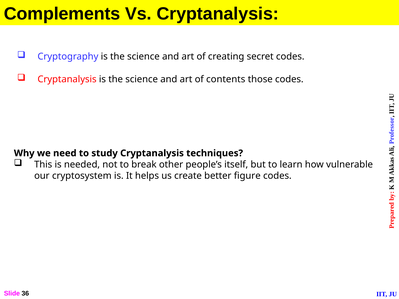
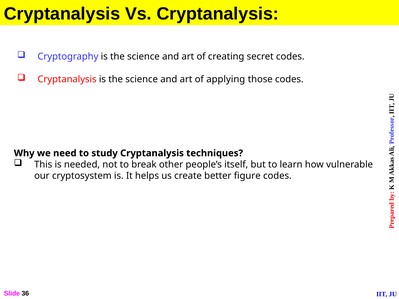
Complements: Complements -> Cryptanalysis (62, 14)
contents: contents -> applying (226, 79)
